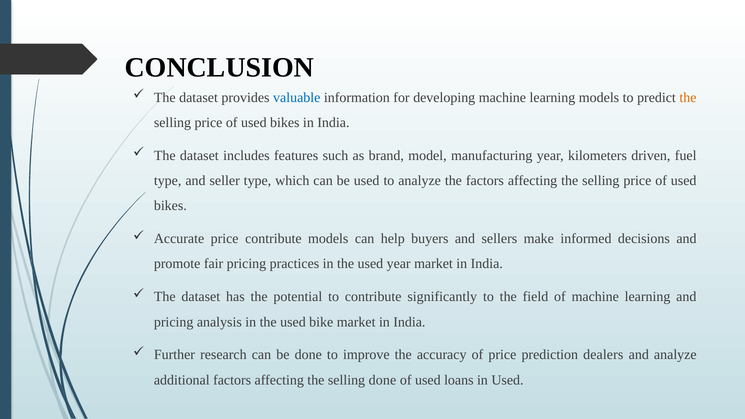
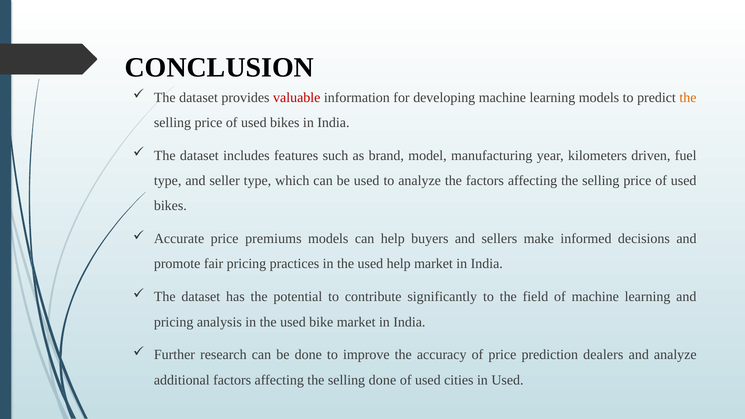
valuable colour: blue -> red (297, 98)
price contribute: contribute -> premiums (273, 239)
used year: year -> help (399, 264)
loans: loans -> cities (459, 380)
